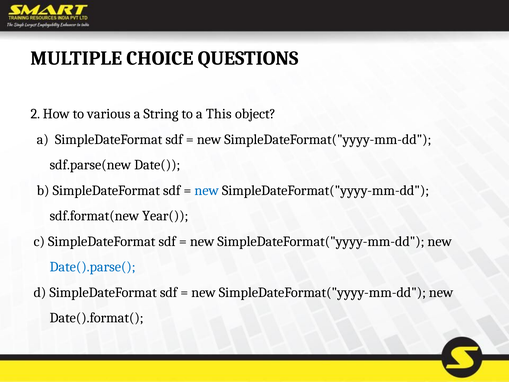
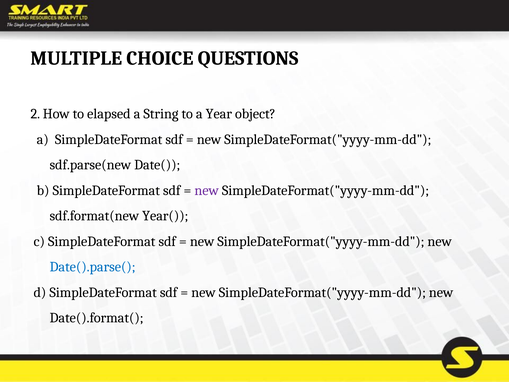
various: various -> elapsed (109, 114)
This: This -> Year (219, 114)
new colour: blue -> purple (207, 190)
